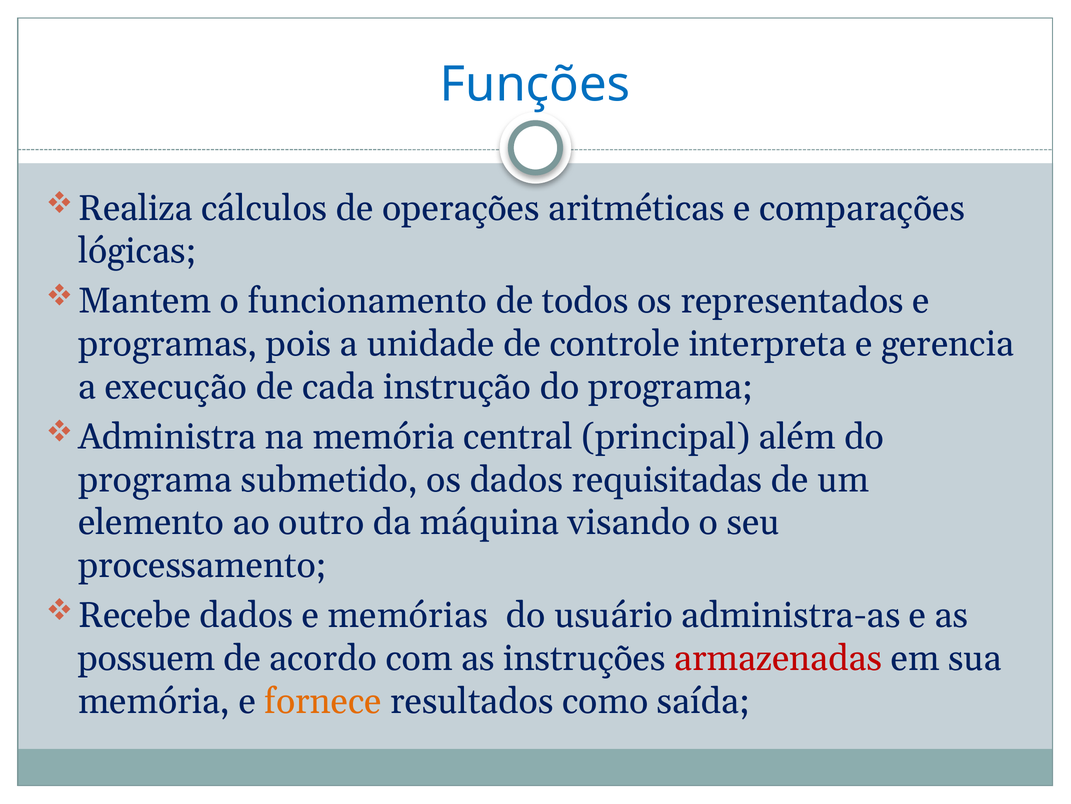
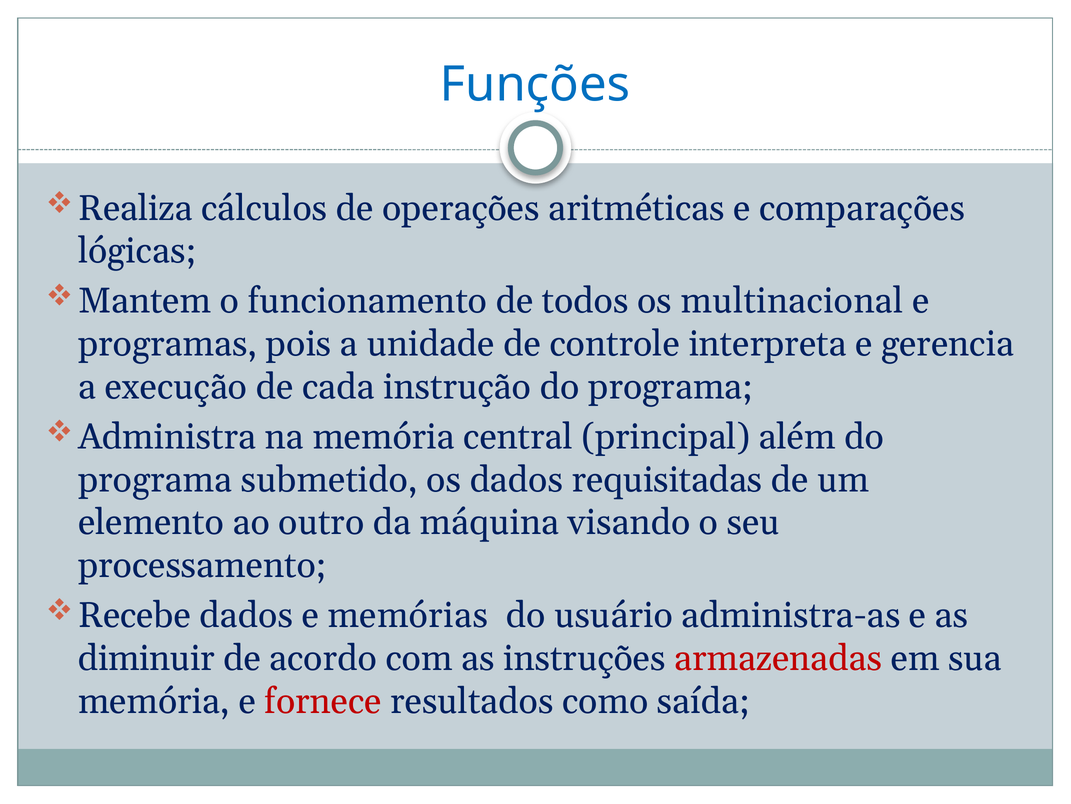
representados: representados -> multinacional (792, 301)
possuem: possuem -> diminuir (146, 658)
fornece colour: orange -> red (323, 701)
